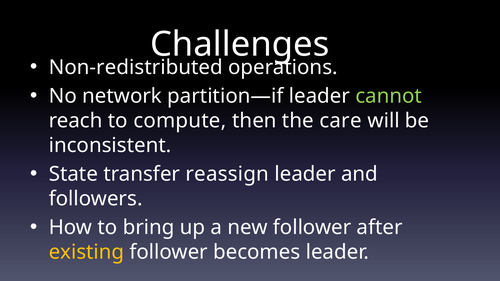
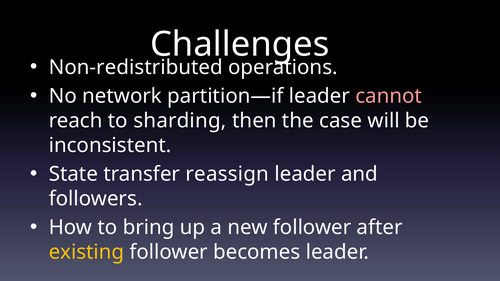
cannot colour: light green -> pink (389, 96)
compute: compute -> sharding (180, 121)
care: care -> case (341, 121)
